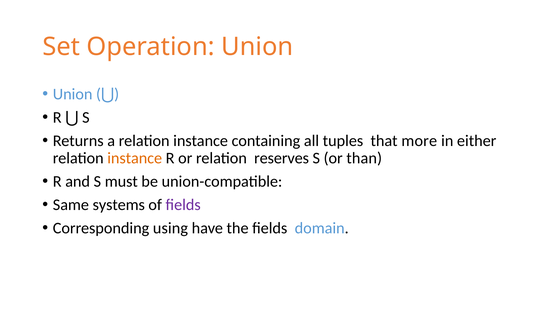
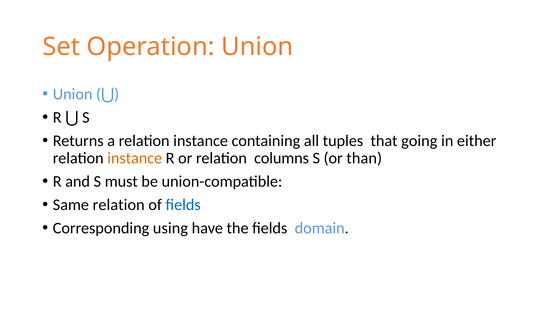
more: more -> going (419, 141)
reserves: reserves -> columns (282, 158)
Same systems: systems -> relation (119, 205)
ﬁelds colour: purple -> blue (183, 205)
